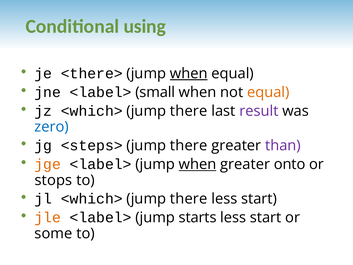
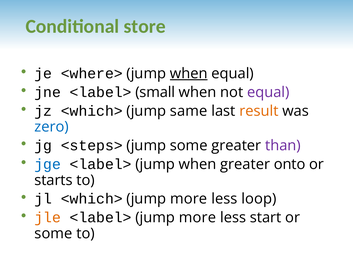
using: using -> store (145, 26)
<there>: <there> -> <where> (92, 73)
equal colour: orange -> purple (268, 92)
there: there -> same (189, 111)
result colour: purple -> orange (259, 111)
there: there -> some (189, 145)
jge colour: orange -> blue (48, 164)
when underline: present -> none (198, 164)
stops: stops -> starts (54, 180)
there: there -> more (189, 199)
start: start -> loop (259, 199)
<label> jump starts: starts -> more (197, 217)
